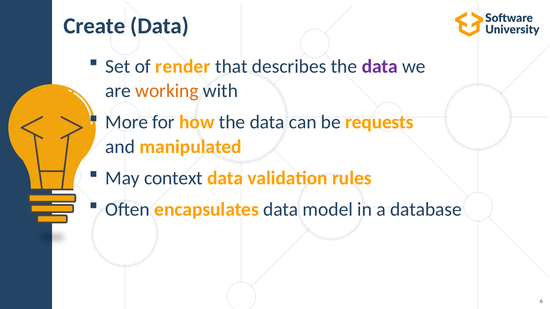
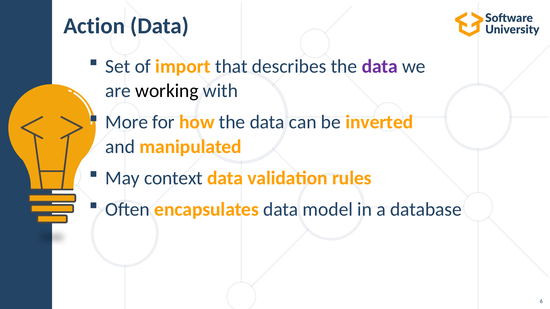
Create: Create -> Action (94, 26)
render: render -> import (183, 66)
working colour: orange -> black (167, 91)
requests: requests -> inverted (379, 122)
